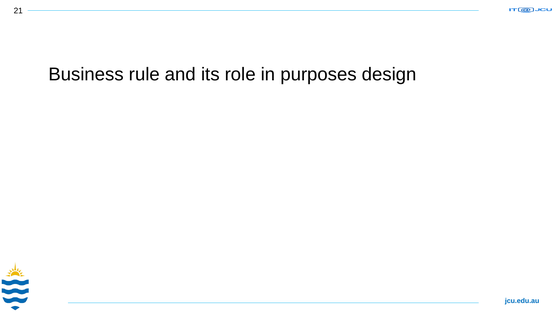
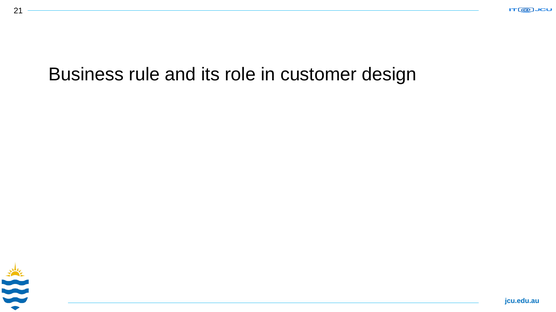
purposes: purposes -> customer (319, 75)
